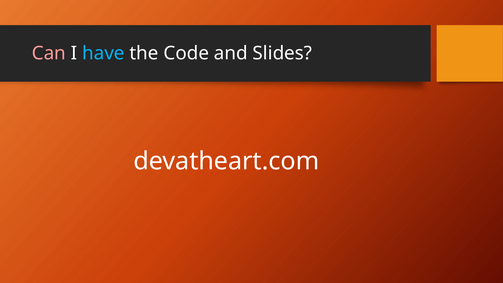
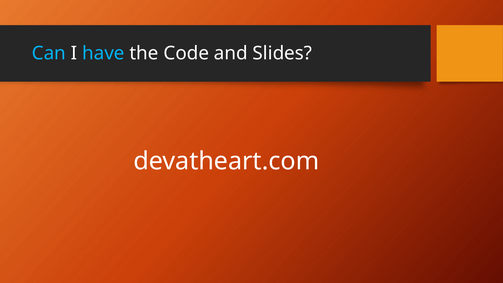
Can colour: pink -> light blue (49, 53)
